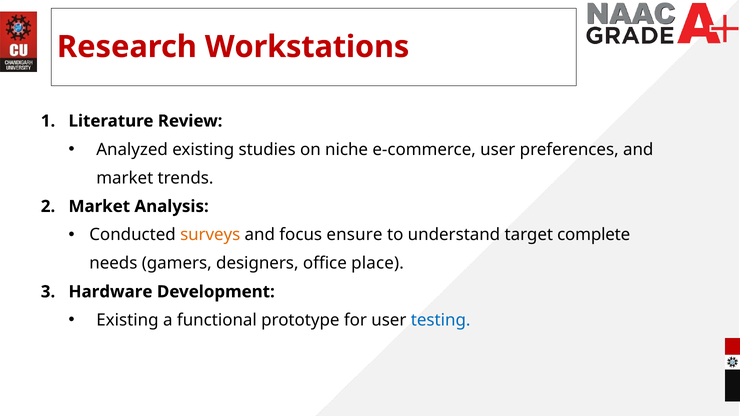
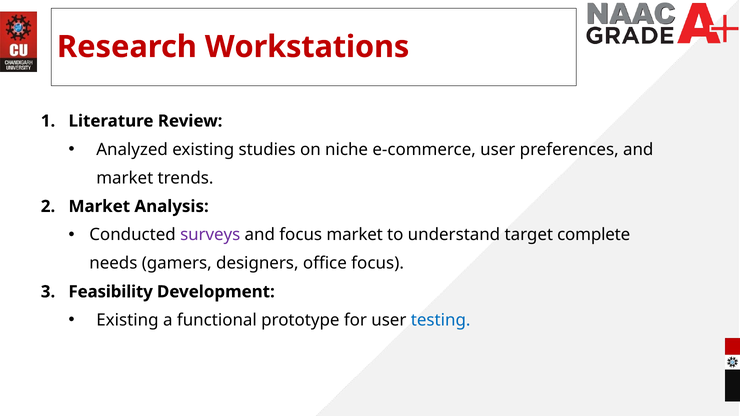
surveys colour: orange -> purple (210, 235)
focus ensure: ensure -> market (355, 235)
office place: place -> focus (378, 263)
Hardware: Hardware -> Feasibility (111, 292)
